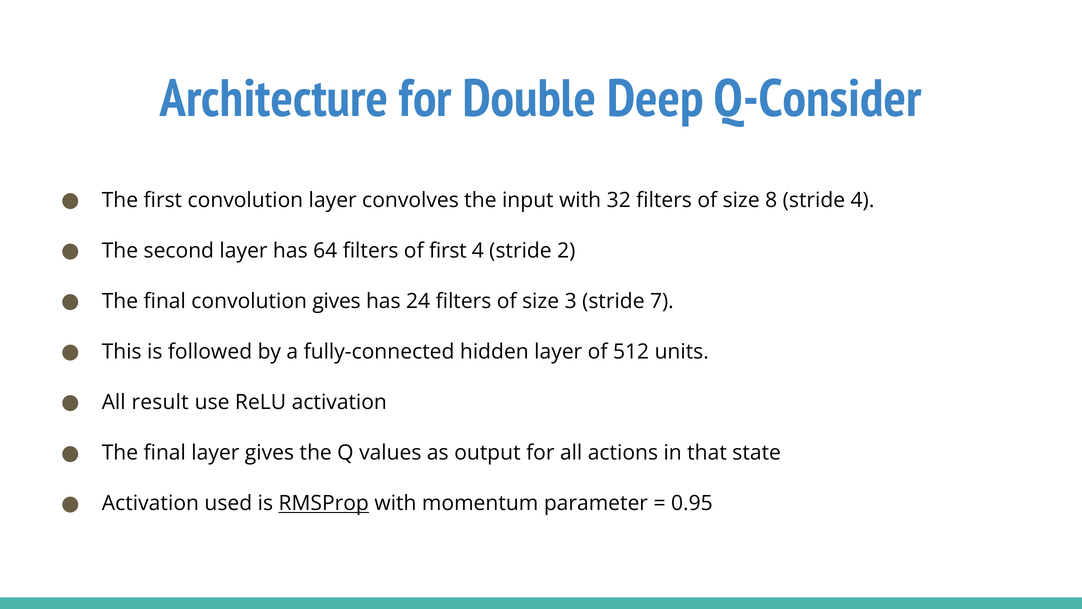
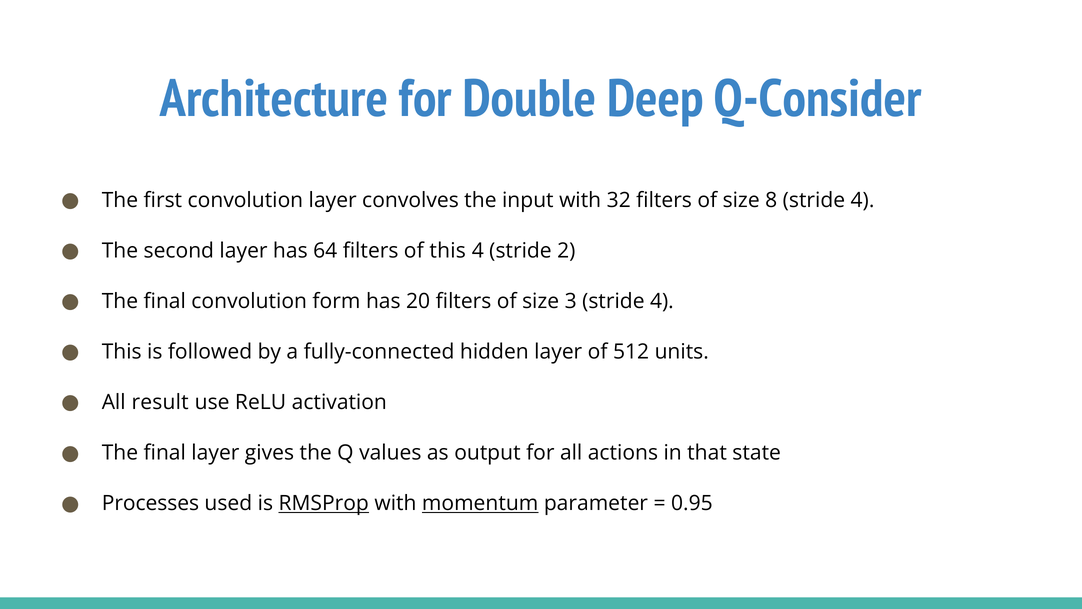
of first: first -> this (448, 251)
convolution gives: gives -> form (336, 301)
24: 24 -> 20 (418, 301)
3 stride 7: 7 -> 4 (662, 301)
Activation: Activation -> Processes (150, 503)
momentum underline: none -> present (480, 503)
